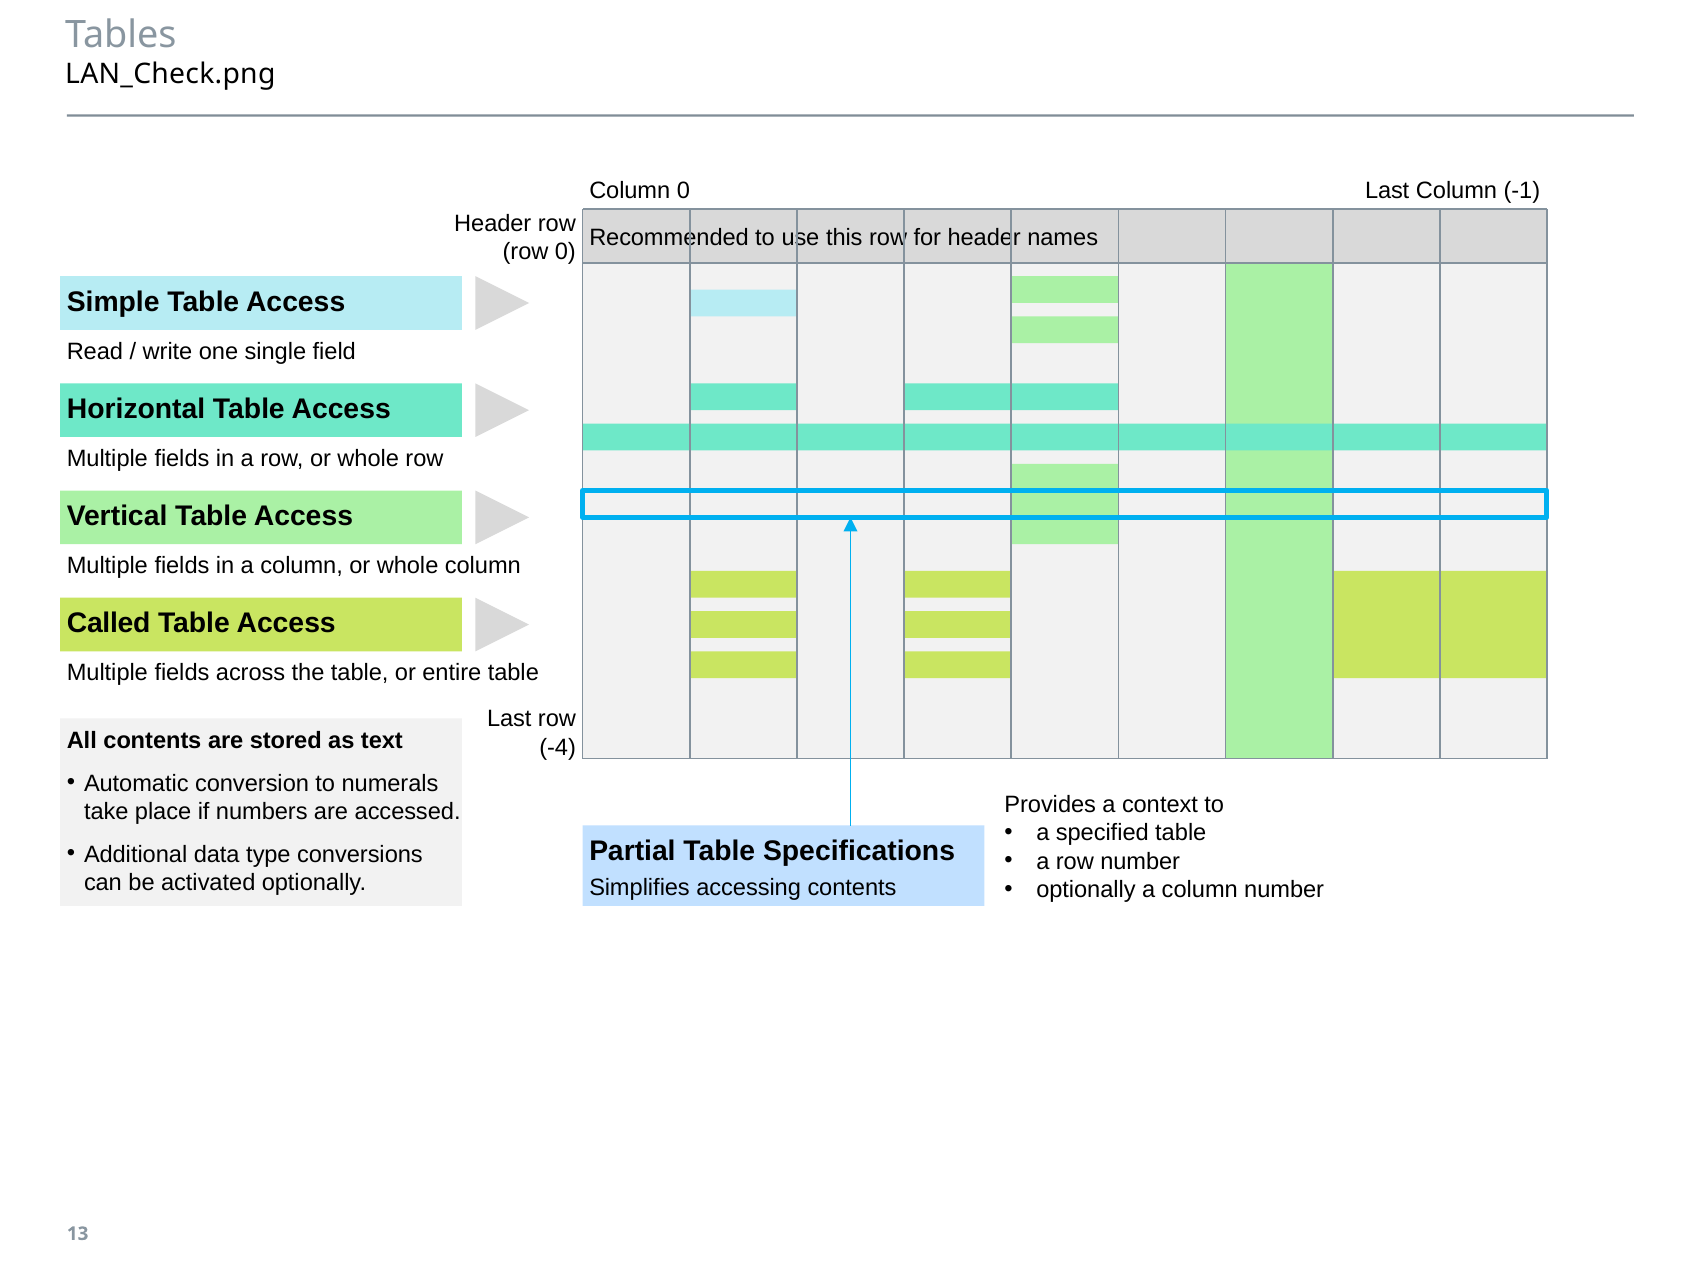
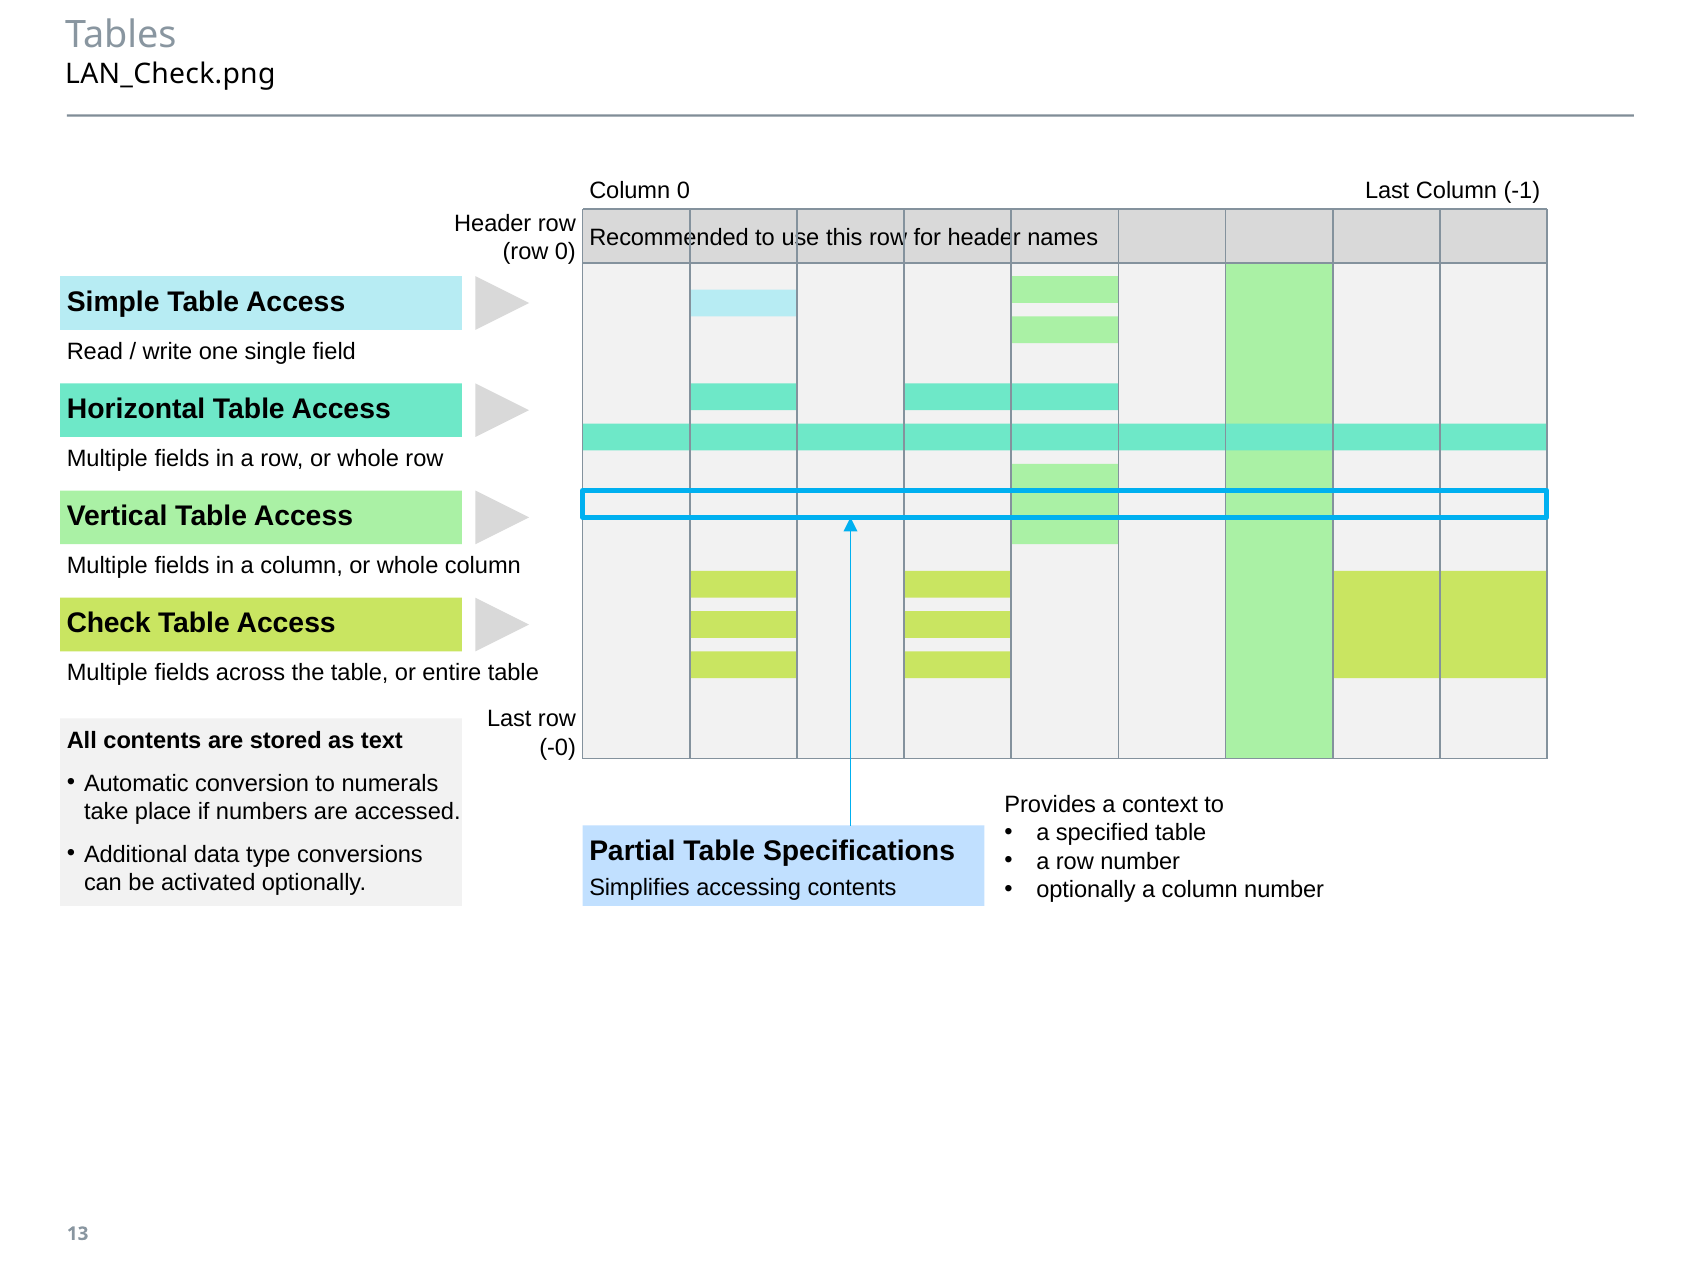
Called: Called -> Check (109, 623)
-4: -4 -> -0 (558, 747)
